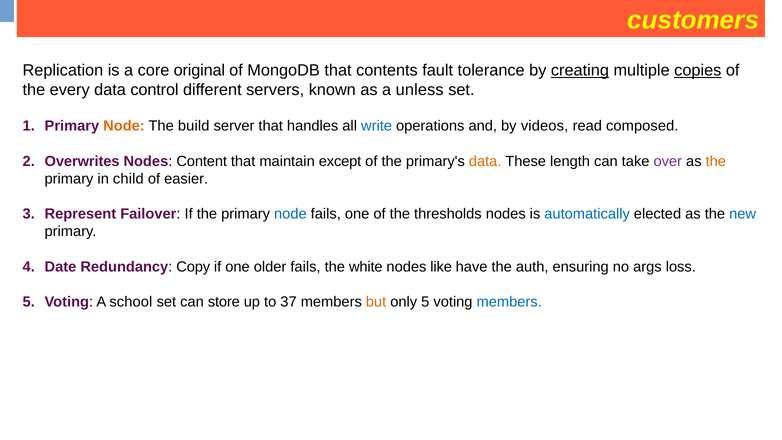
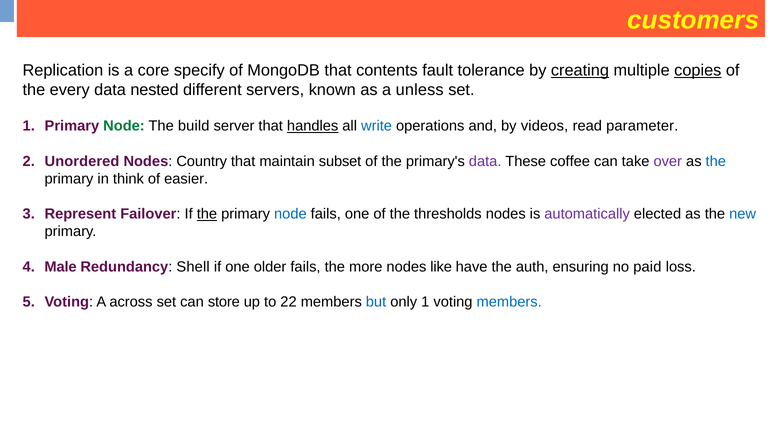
original: original -> specify (199, 70)
control: control -> nested (155, 90)
Node colour: orange -> green (124, 126)
handles underline: none -> present (313, 126)
composed: composed -> parameter (642, 126)
Overwrites: Overwrites -> Unordered (82, 161)
Content: Content -> Country (202, 161)
except: except -> subset (340, 161)
data colour: orange -> purple (485, 161)
length: length -> coffee (570, 161)
the colour: orange -> blue (716, 161)
child: child -> think (128, 179)
the underline: none -> present (207, 214)
automatically colour: blue -> purple (587, 214)
Date: Date -> Male (61, 267)
Copy: Copy -> Shell (193, 267)
white: white -> more (366, 267)
args: args -> paid (647, 267)
school: school -> across (131, 302)
37: 37 -> 22 (289, 302)
but colour: orange -> blue (376, 302)
only 5: 5 -> 1 (425, 302)
